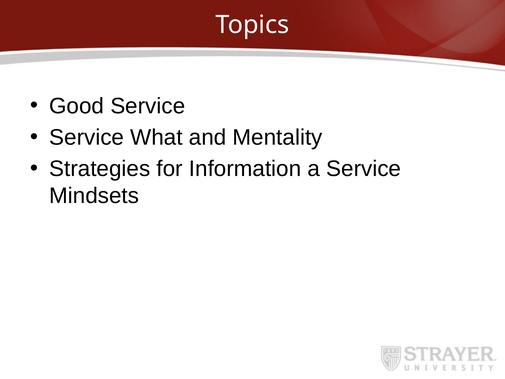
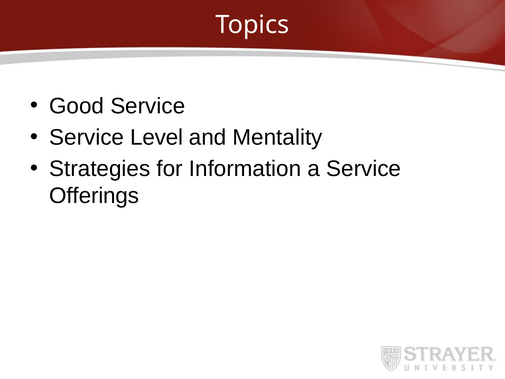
What: What -> Level (157, 137)
Mindsets: Mindsets -> Offerings (94, 196)
